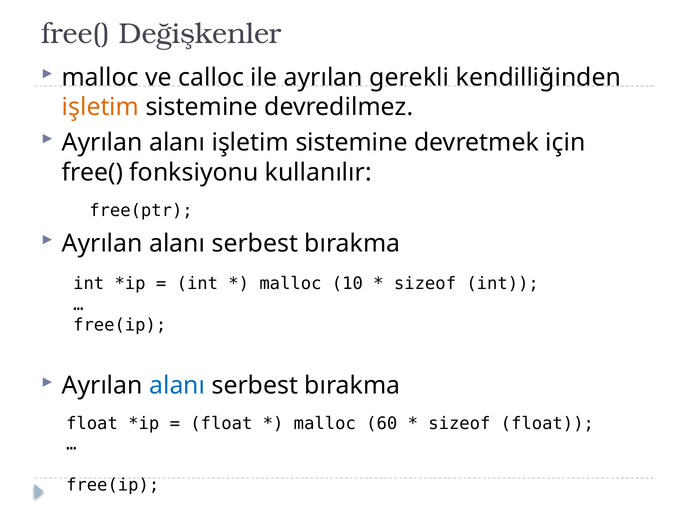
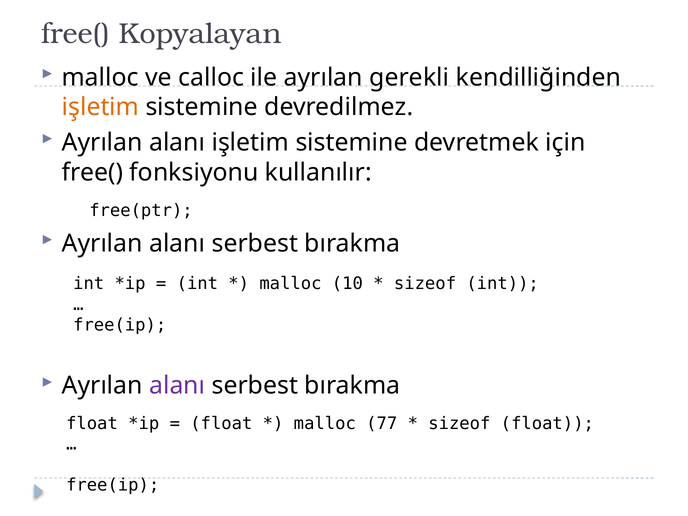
Değişkenler: Değişkenler -> Kopyalayan (200, 34)
alanı colour: blue -> purple (177, 386)
60: 60 -> 77 (382, 423)
